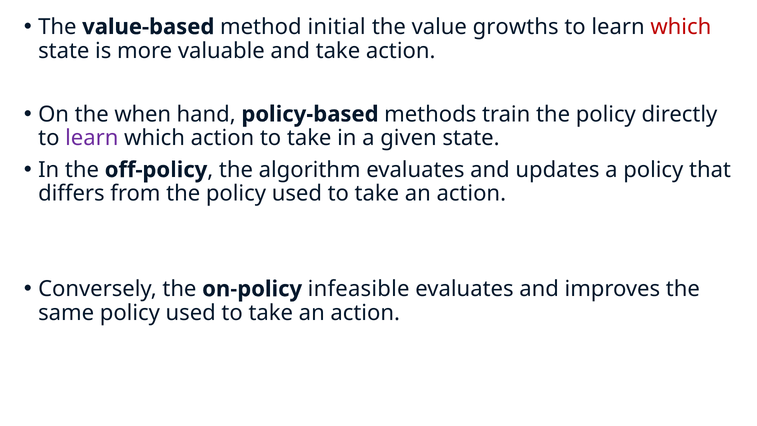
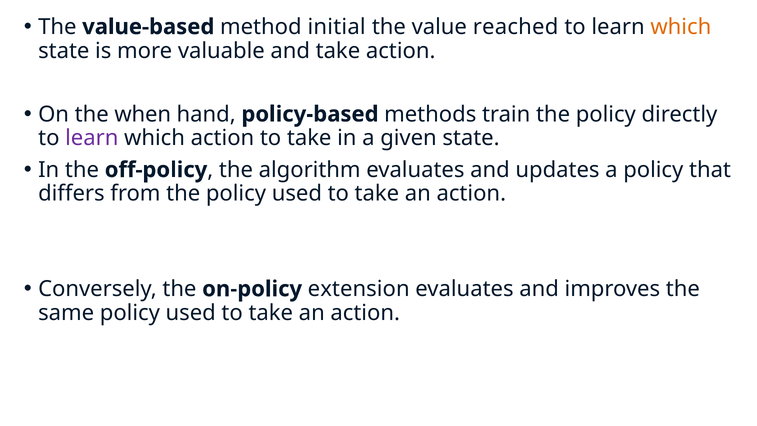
growths: growths -> reached (516, 27)
which colour: red -> orange (681, 27)
infeasible: infeasible -> extension (359, 289)
